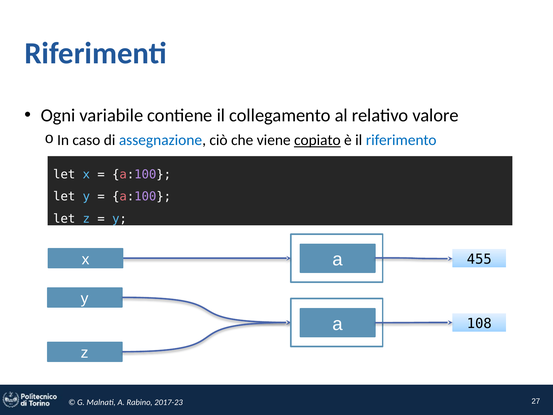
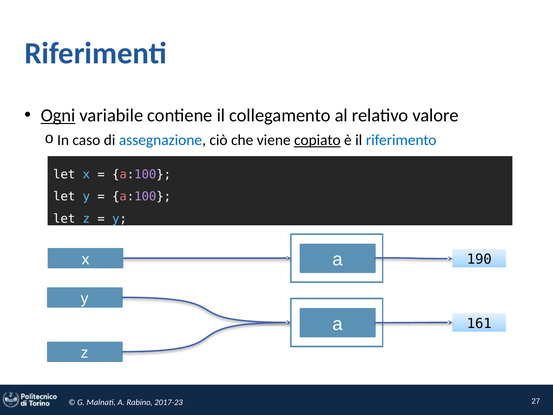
Ogni underline: none -> present (58, 115)
455: 455 -> 190 (479, 259)
108: 108 -> 161 (479, 323)
